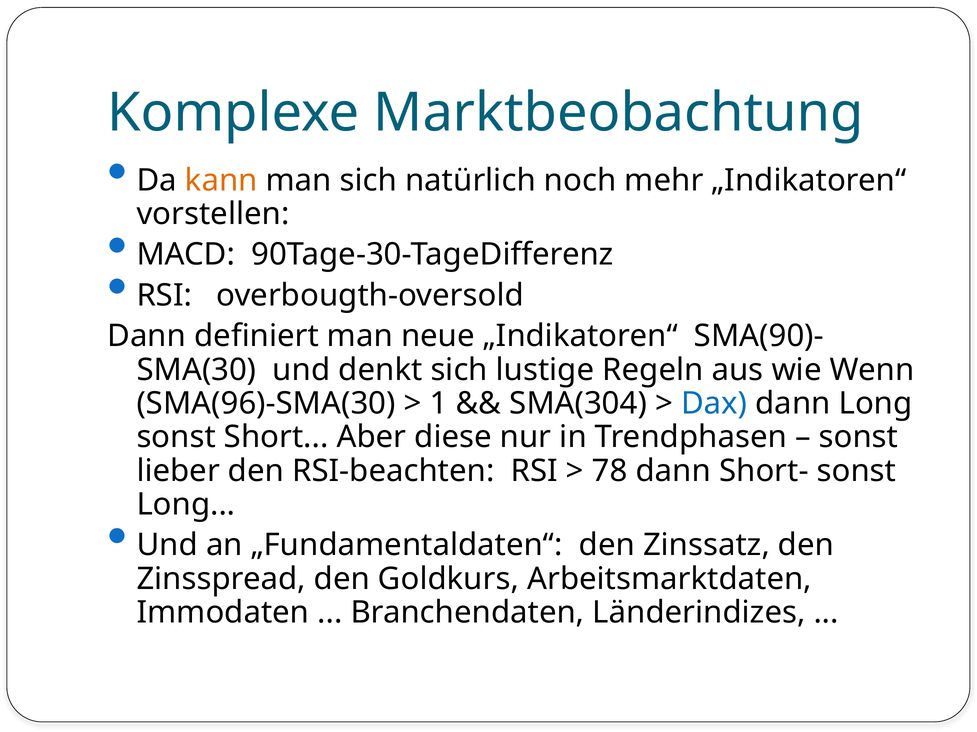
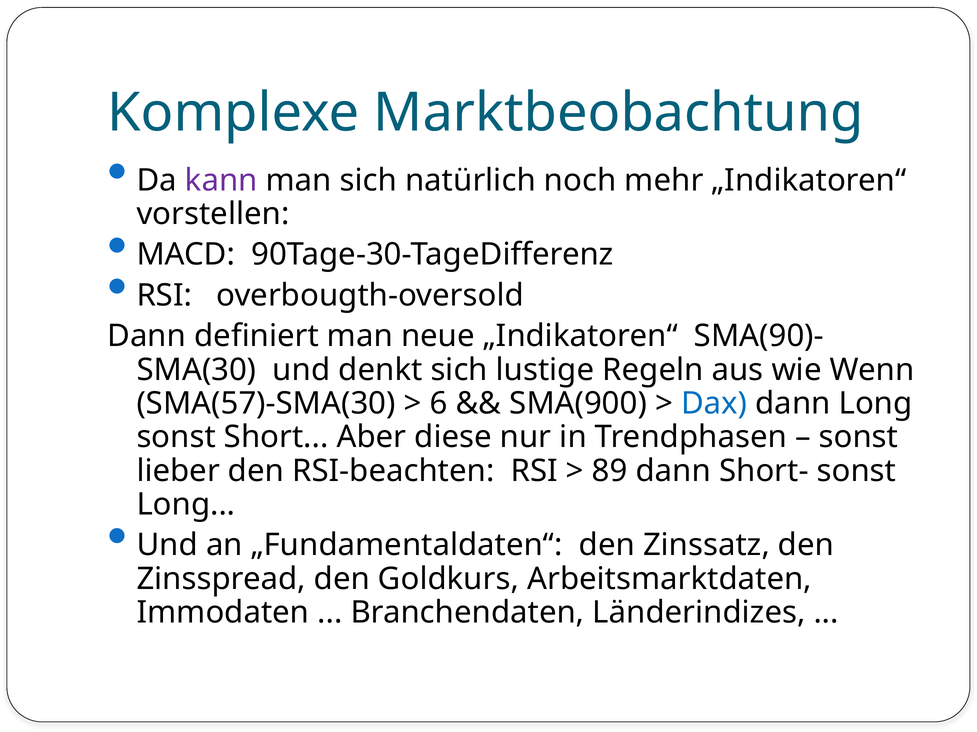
kann colour: orange -> purple (221, 180)
SMA(96)-SMA(30: SMA(96)-SMA(30 -> SMA(57)-SMA(30 (266, 404)
1: 1 -> 6 (439, 404)
SMA(304: SMA(304 -> SMA(900 (578, 404)
78: 78 -> 89 (610, 471)
